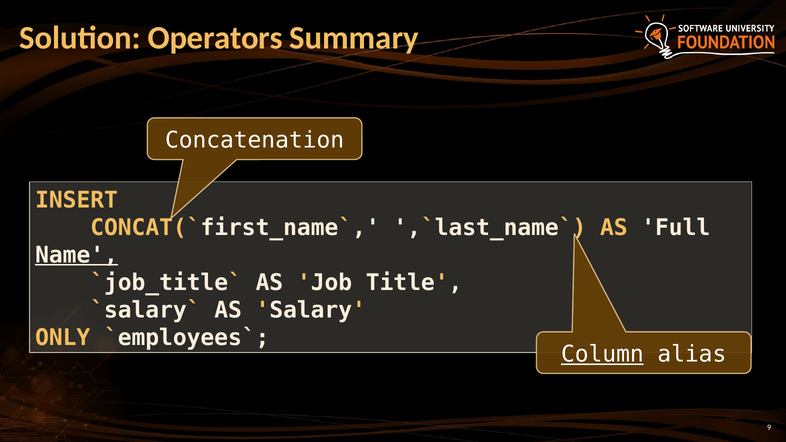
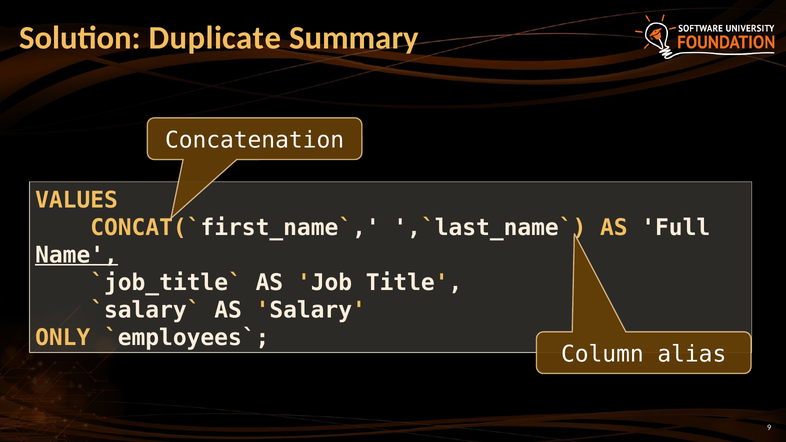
Operators: Operators -> Duplicate (215, 38)
INSERT: INSERT -> VALUES (77, 200)
Column underline: present -> none (602, 354)
